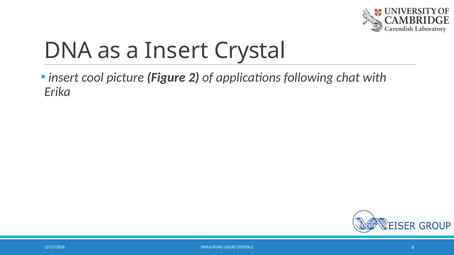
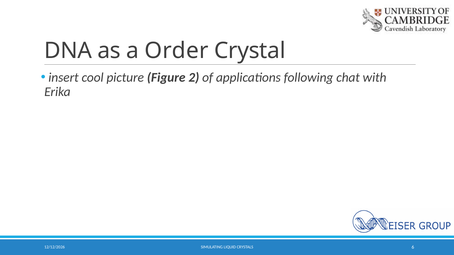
a Insert: Insert -> Order (176, 51)
